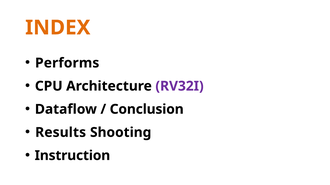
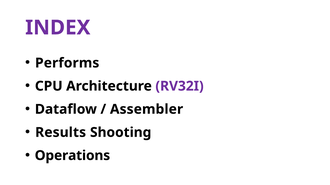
INDEX colour: orange -> purple (58, 28)
Conclusion: Conclusion -> Assembler (147, 110)
Instruction: Instruction -> Operations (72, 156)
